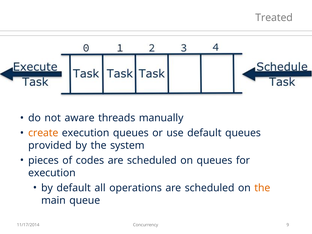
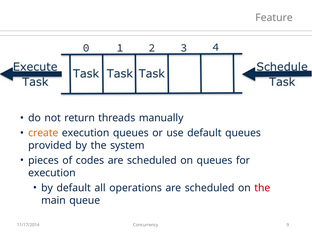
Treated: Treated -> Feature (274, 18)
aware: aware -> return (80, 118)
the colour: orange -> red (262, 188)
